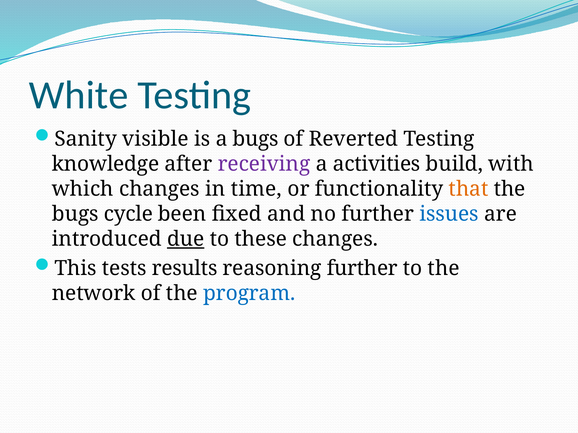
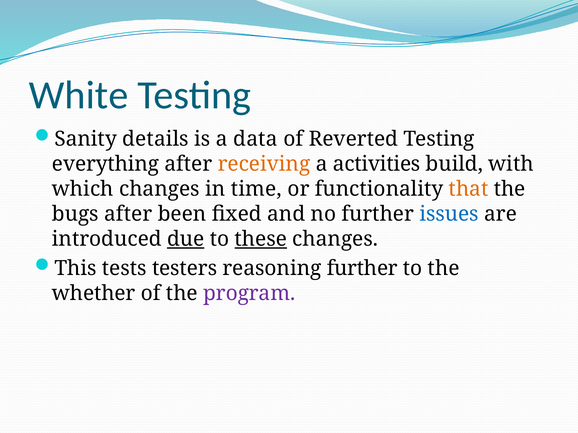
visible: visible -> details (155, 139)
a bugs: bugs -> data (255, 139)
knowledge: knowledge -> everything (106, 164)
receiving colour: purple -> orange (264, 164)
bugs cycle: cycle -> after (128, 214)
these underline: none -> present (261, 239)
results: results -> testers (185, 268)
network: network -> whether (94, 294)
program colour: blue -> purple (249, 294)
